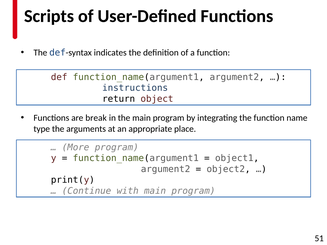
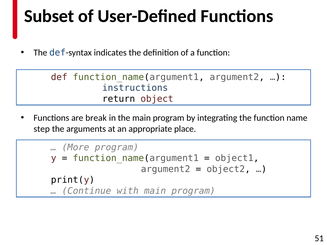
Scripts: Scripts -> Subset (49, 16)
type: type -> step (42, 129)
